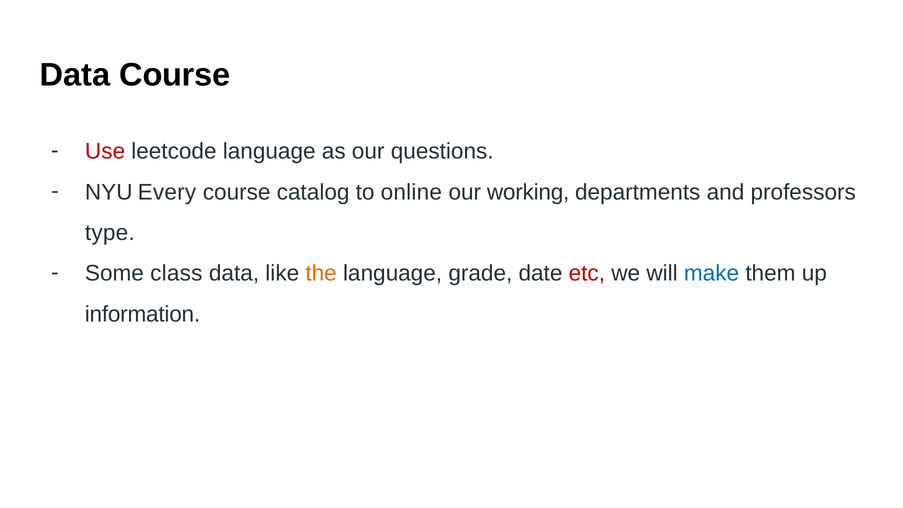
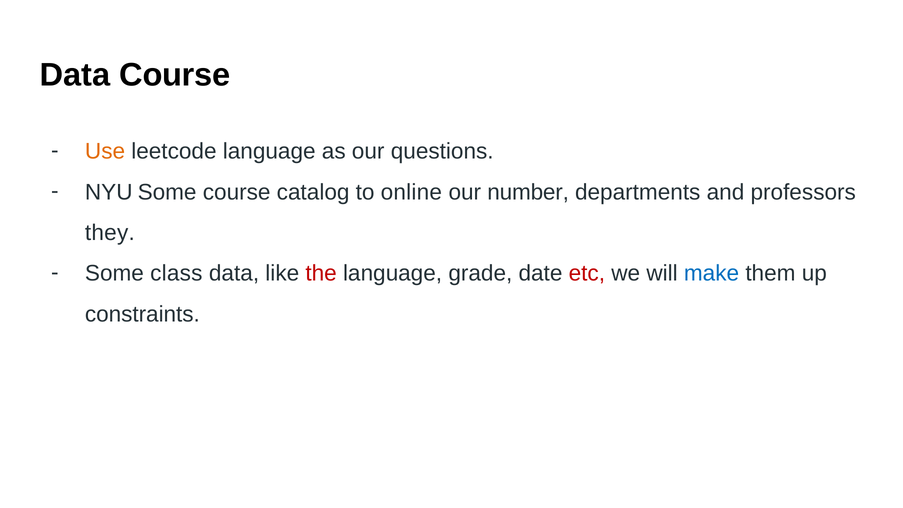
Use colour: red -> orange (105, 151)
NYU Every: Every -> Some (167, 192)
working: working -> number (528, 192)
type: type -> they (110, 233)
the colour: orange -> red (321, 273)
information: information -> constraints (142, 314)
